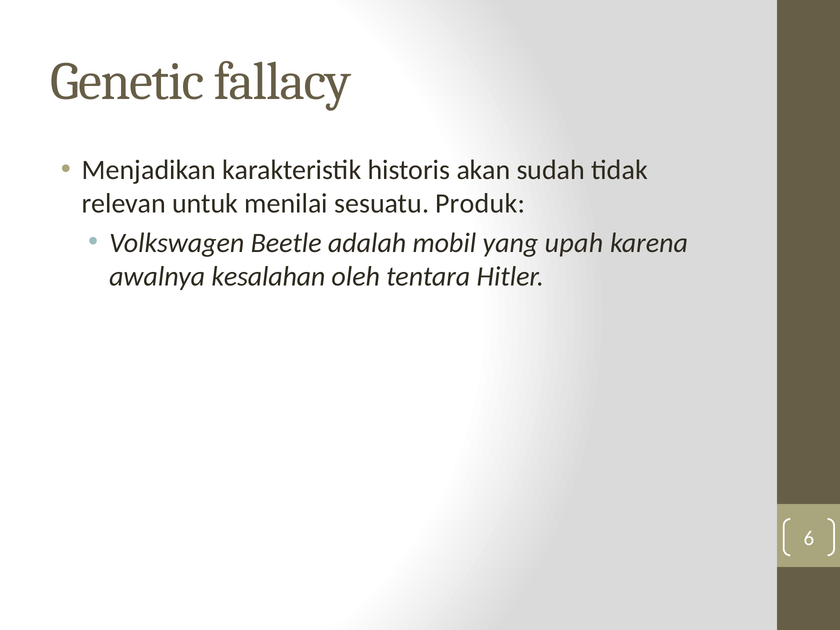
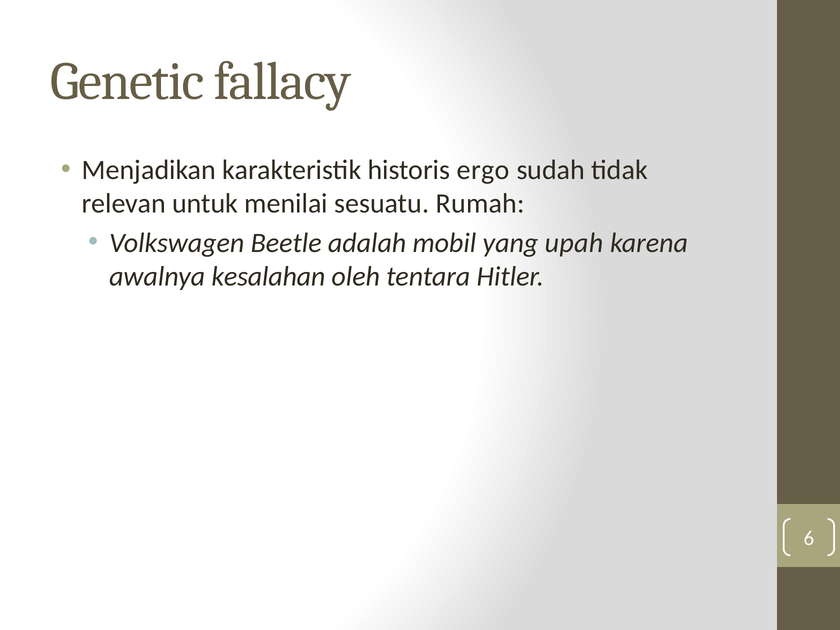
akan: akan -> ergo (483, 170)
Produk: Produk -> Rumah (480, 204)
